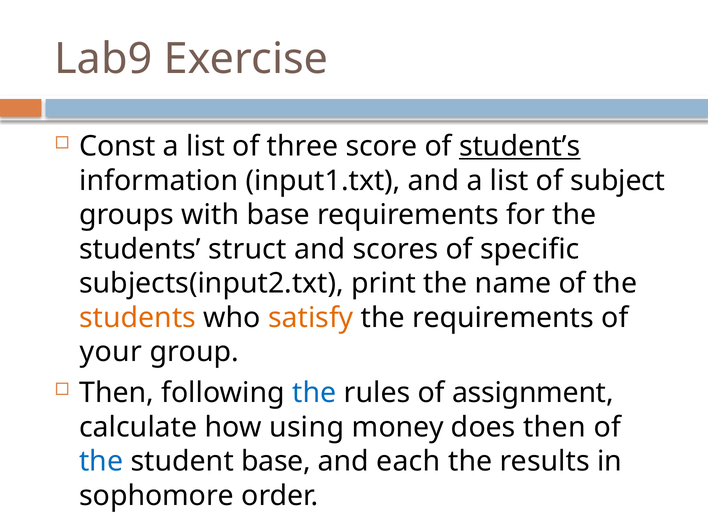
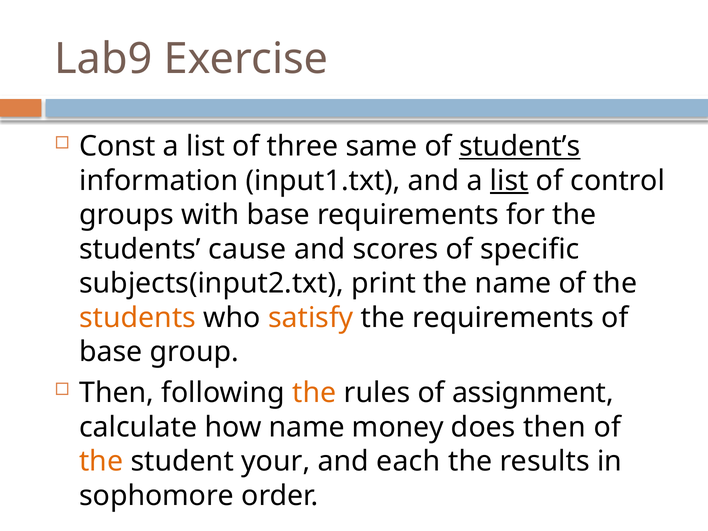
score: score -> same (382, 147)
list underline: none -> present (509, 181)
subject: subject -> control (618, 181)
struct: struct -> cause (247, 249)
your: your -> base (111, 352)
the colour: blue -> orange (314, 393)
how using: using -> name (307, 427)
the colour: blue -> orange (101, 461)
student base: base -> your (276, 461)
